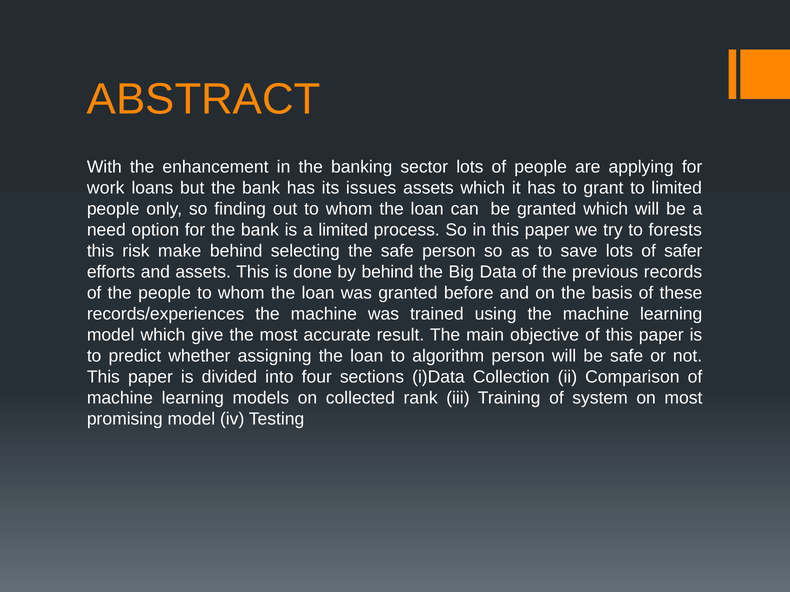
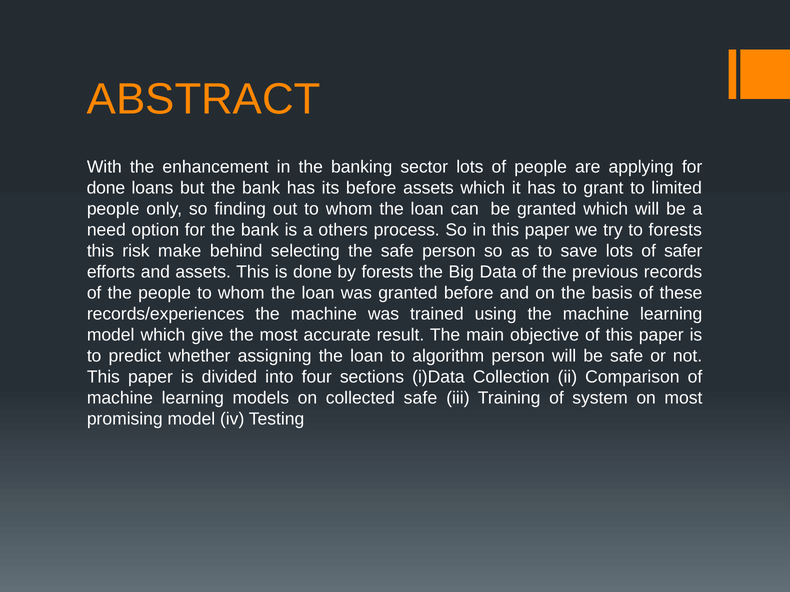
work: work -> done (106, 188)
its issues: issues -> before (371, 188)
a limited: limited -> others (343, 230)
by behind: behind -> forests (387, 272)
collected rank: rank -> safe (421, 398)
